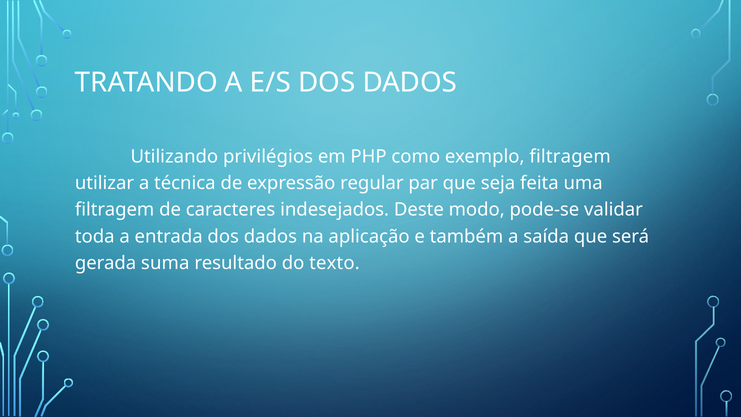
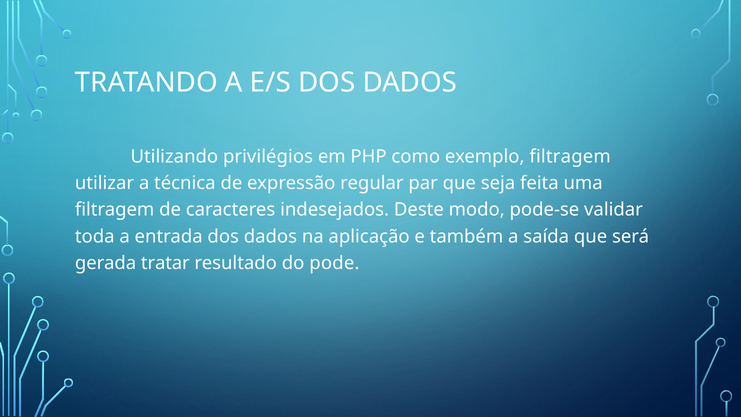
suma: suma -> tratar (165, 263)
texto: texto -> pode (334, 263)
